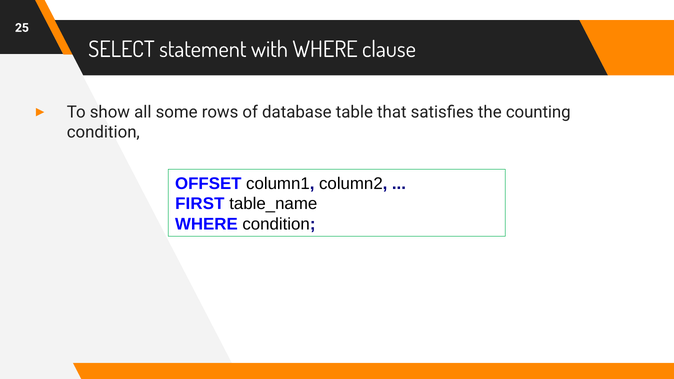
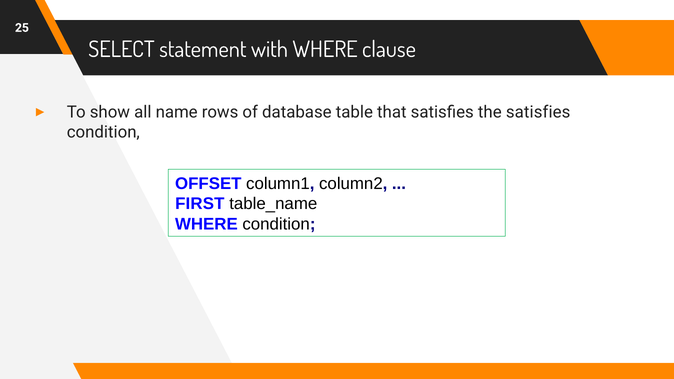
some: some -> name (177, 112)
the counting: counting -> satisfies (538, 112)
